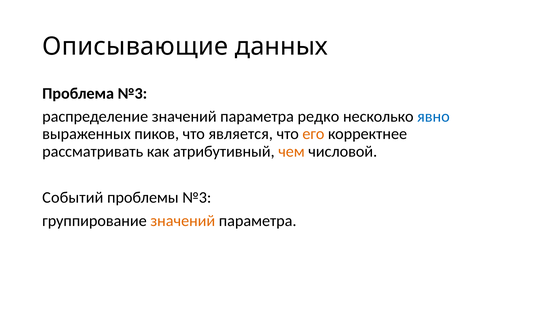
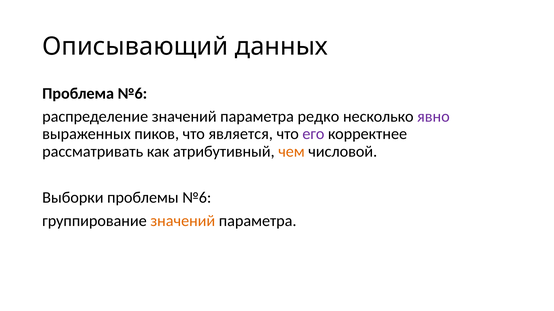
Описывающие: Описывающие -> Описывающий (135, 47)
Проблема №3: №3 -> №6 (132, 94)
явно colour: blue -> purple (433, 117)
его colour: orange -> purple (313, 134)
Событий: Событий -> Выборки (73, 198)
проблемы №3: №3 -> №6 (197, 198)
